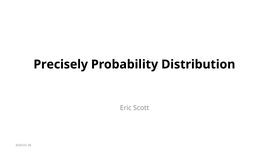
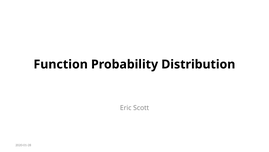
Precisely: Precisely -> Function (61, 64)
